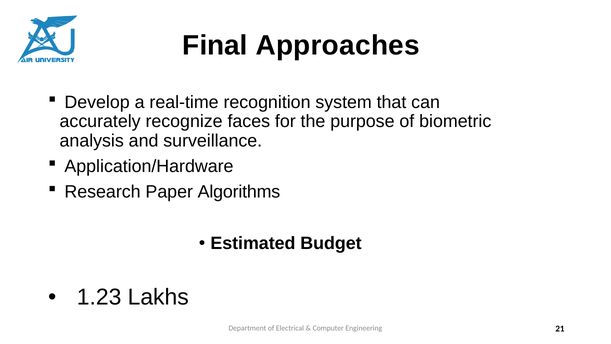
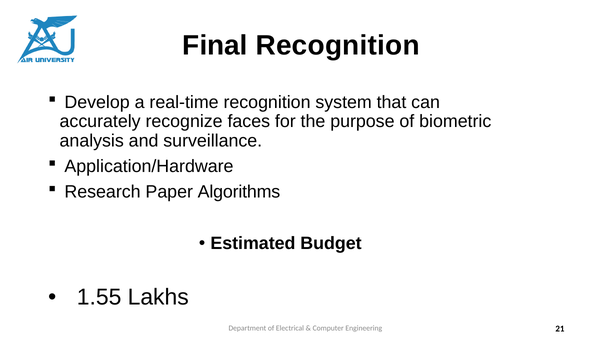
Final Approaches: Approaches -> Recognition (338, 46)
1.23: 1.23 -> 1.55 (99, 297)
